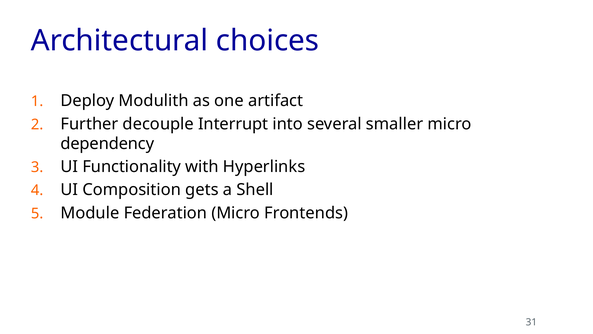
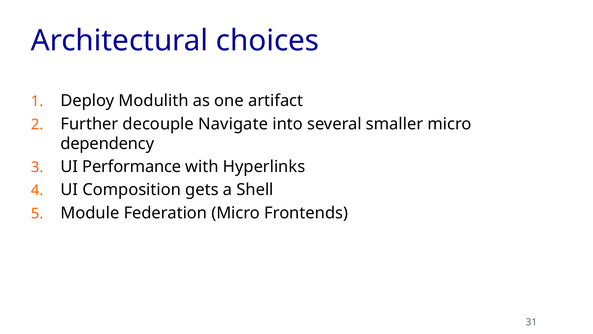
Interrupt: Interrupt -> Navigate (233, 124)
Functionality: Functionality -> Performance (132, 167)
